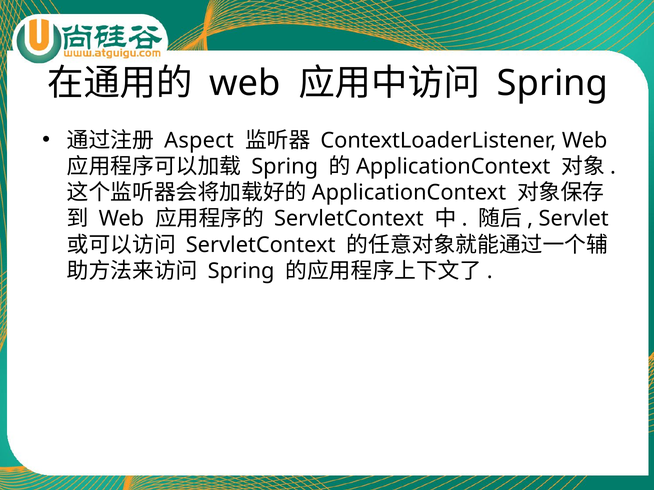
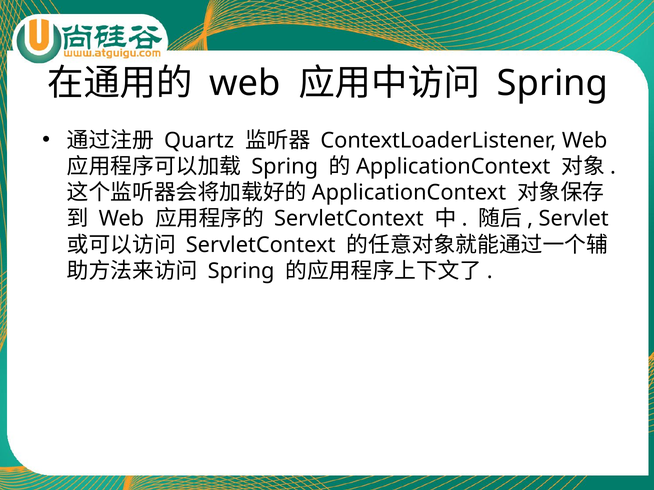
Aspect: Aspect -> Quartz (199, 140)
